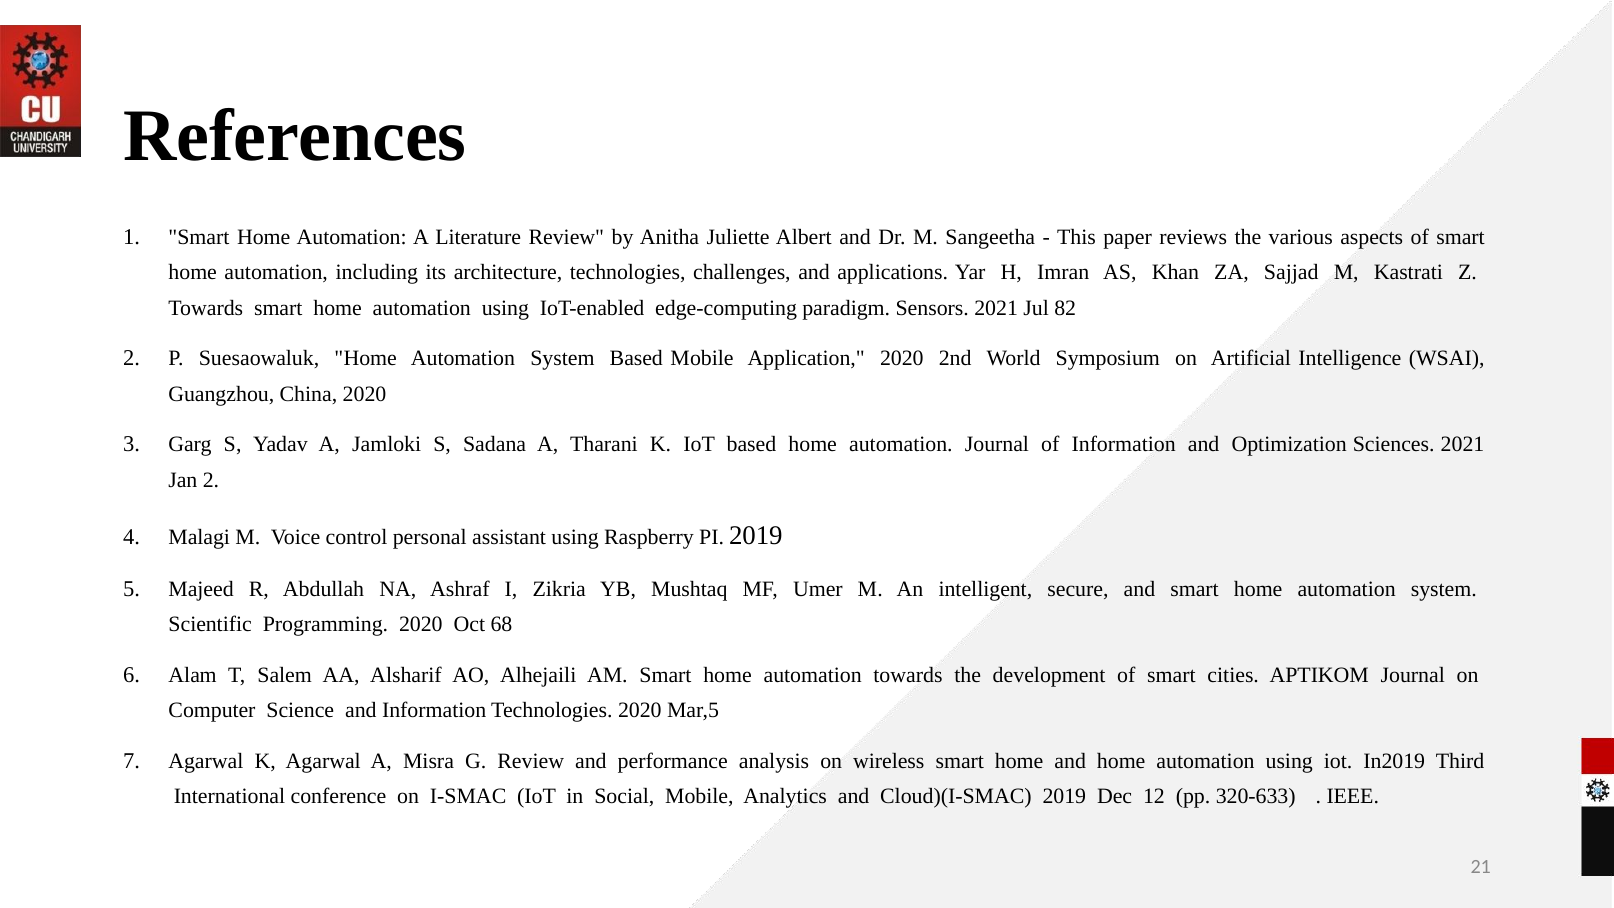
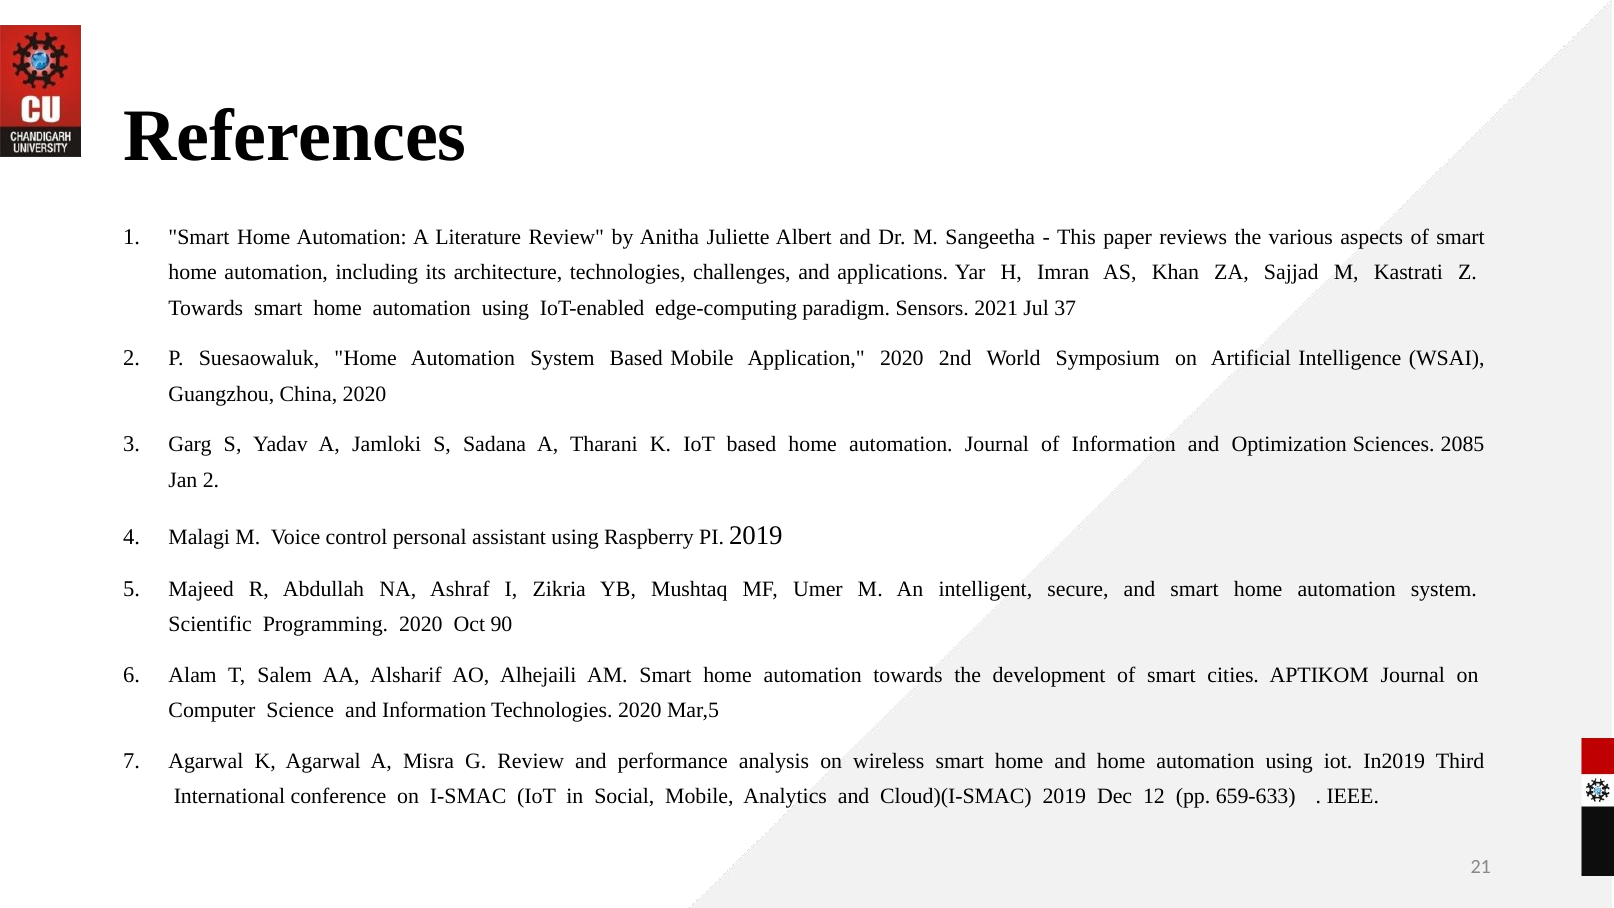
82: 82 -> 37 (1065, 308)
Sciences 2021: 2021 -> 2085 (1463, 444)
68: 68 -> 90 (501, 624)
320-633: 320-633 -> 659-633 (1256, 796)
